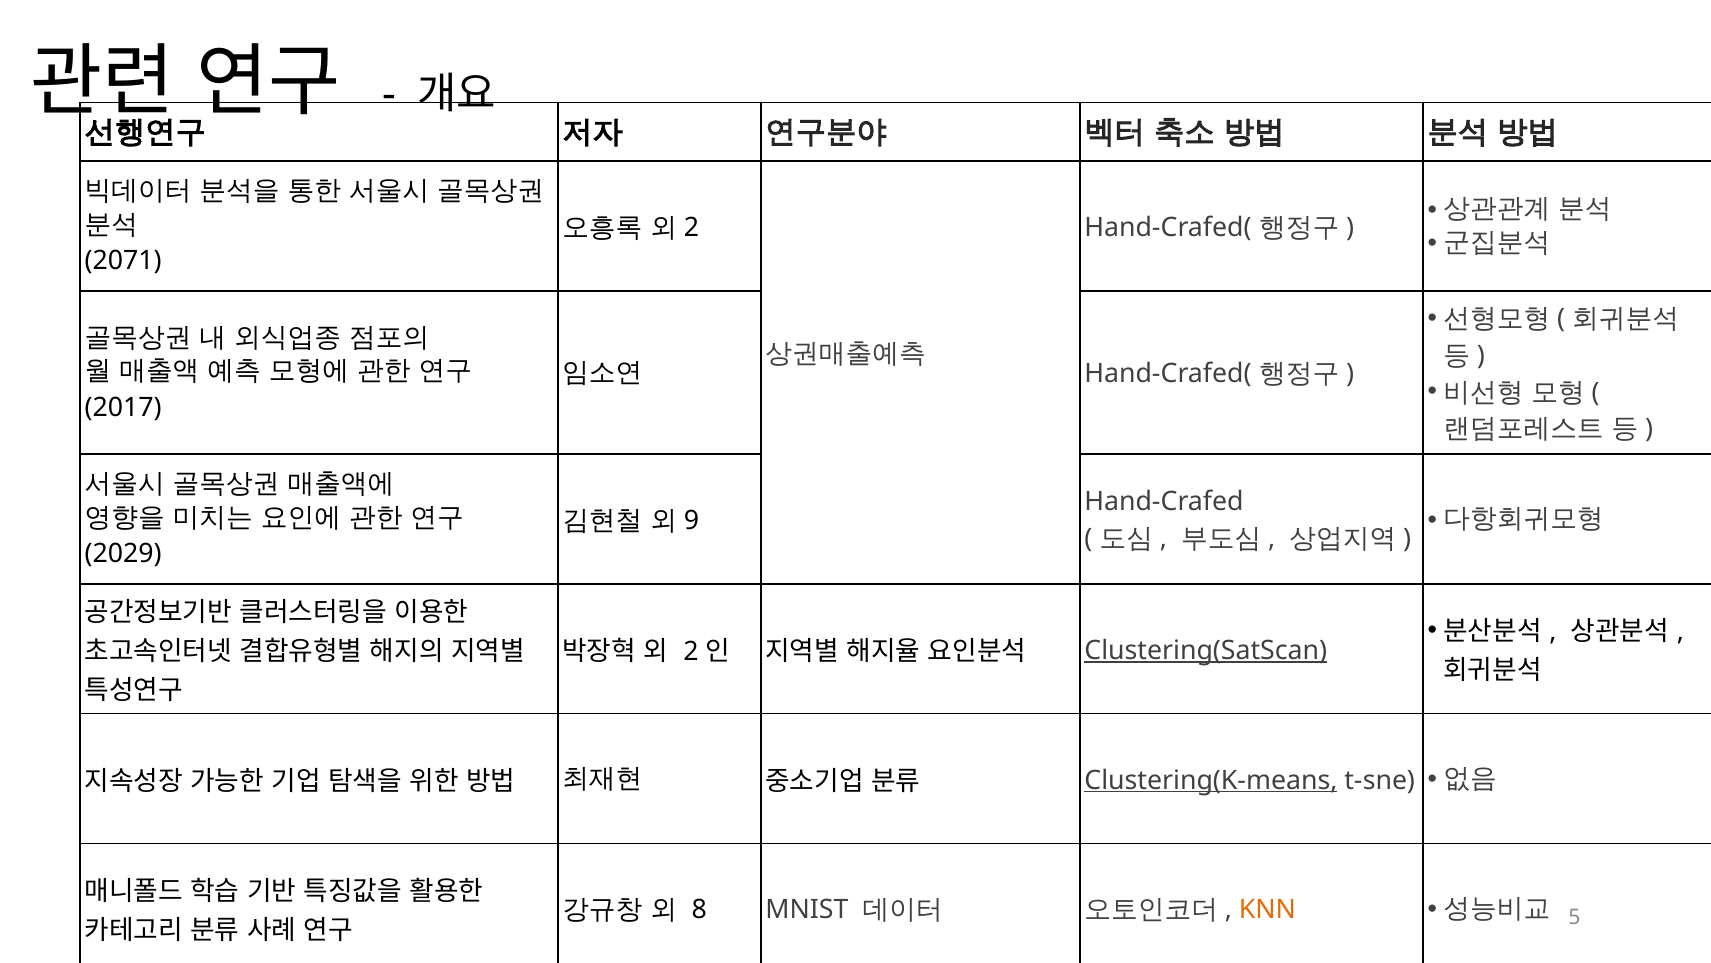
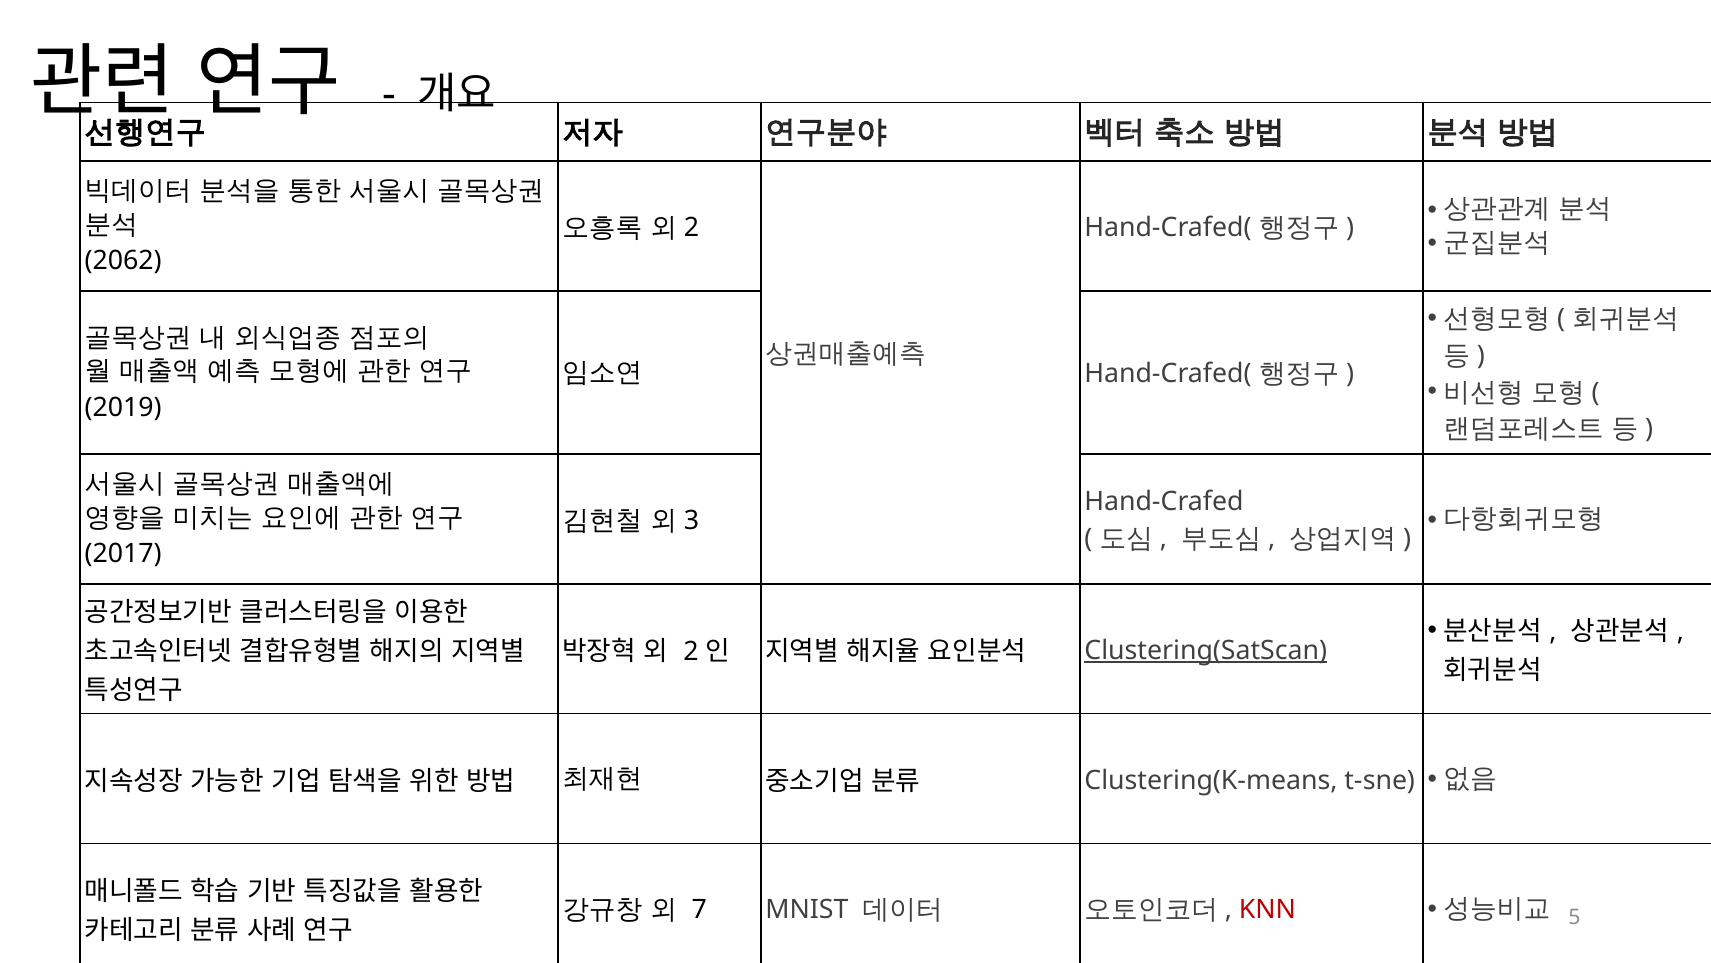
2071: 2071 -> 2062 (123, 261)
2017: 2017 -> 2019 (123, 407)
9: 9 -> 3 (691, 520)
2029: 2029 -> 2017 (123, 554)
Clustering(K-means underline: present -> none (1211, 780)
8: 8 -> 7 (699, 910)
KNN colour: orange -> red (1267, 910)
